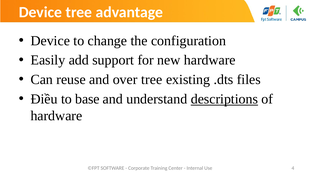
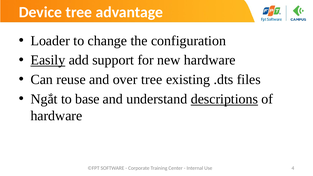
Device: Device -> Loader (50, 41)
Easily underline: none -> present (48, 60)
Điều: Điều -> Ngắt (44, 99)
